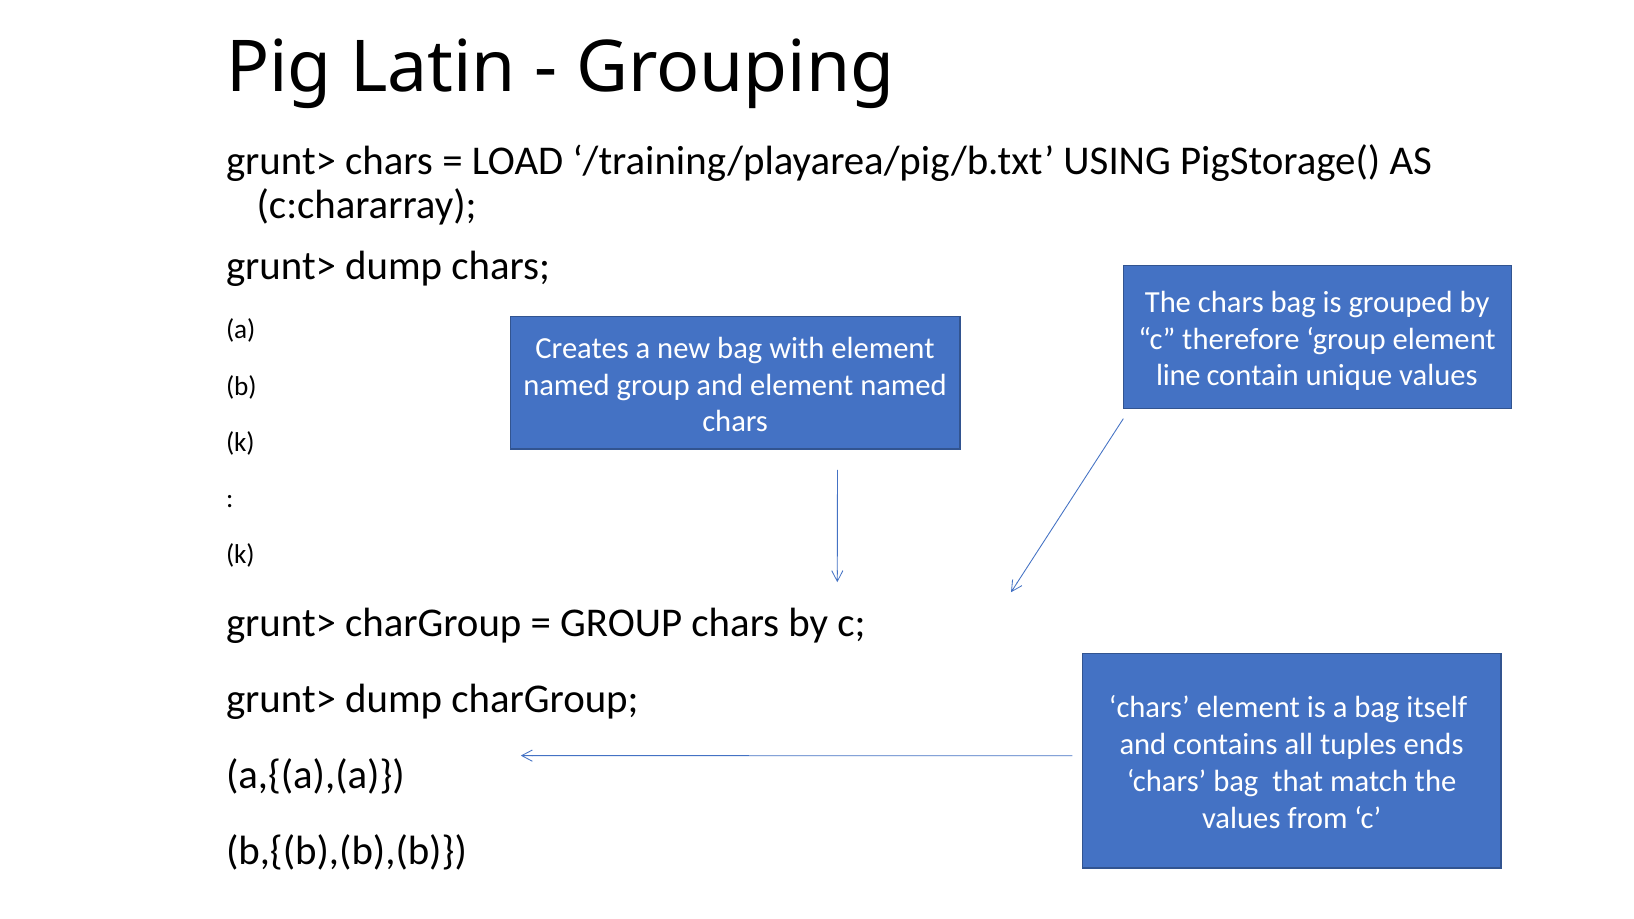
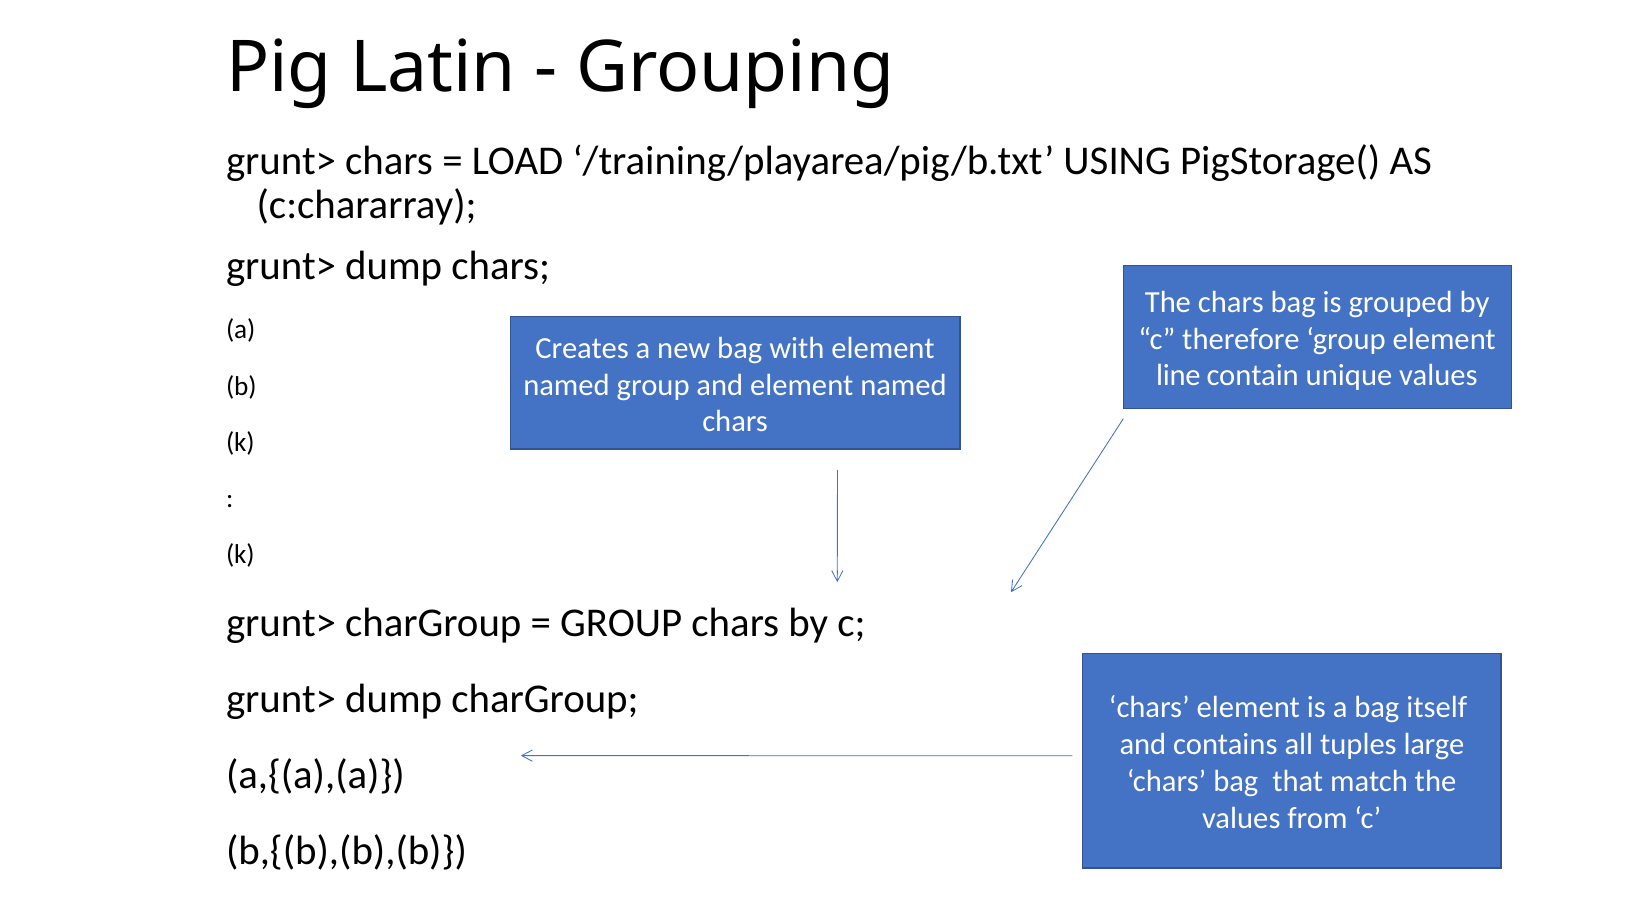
ends: ends -> large (1434, 745)
